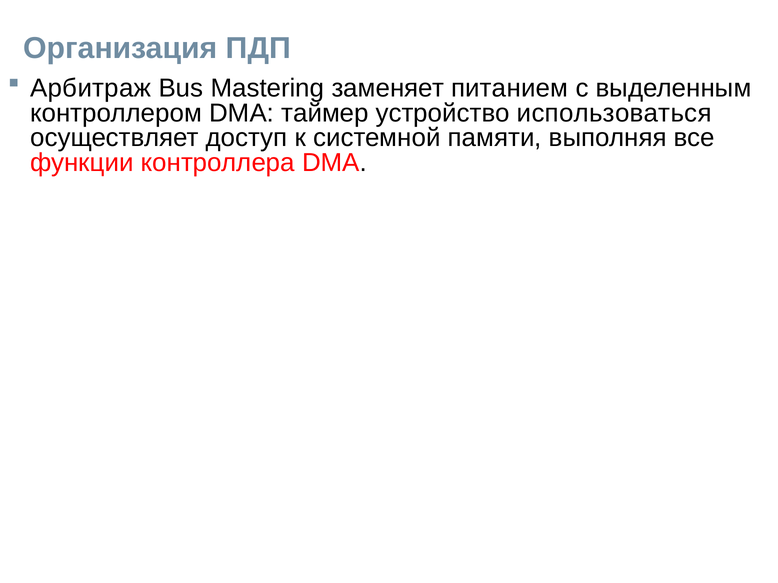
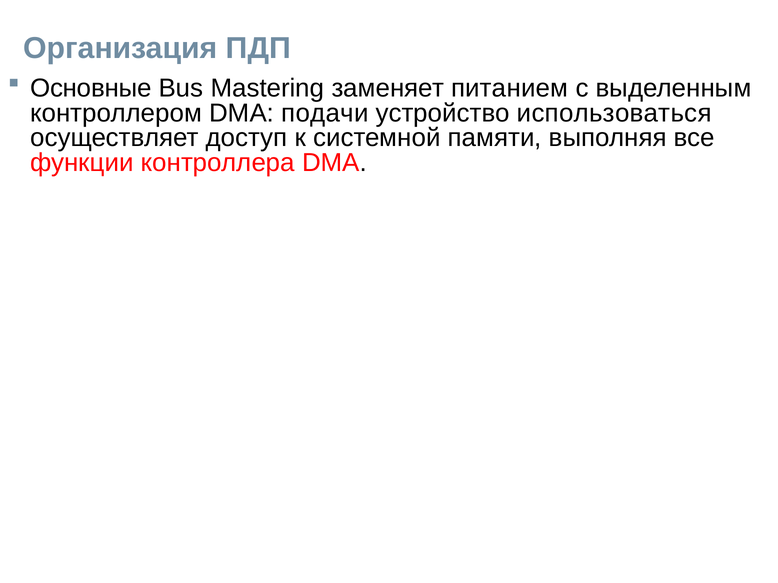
Арбитраж: Арбитраж -> Основные (91, 88)
таймер: таймер -> подачи (325, 113)
